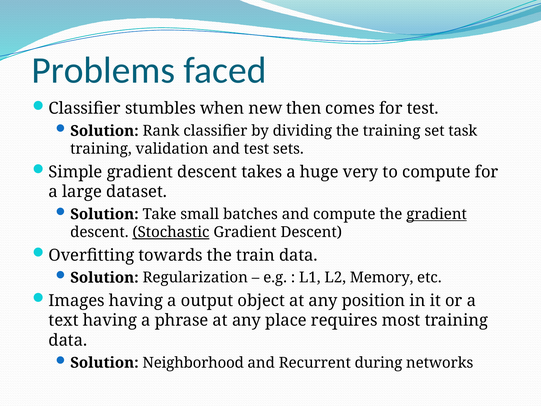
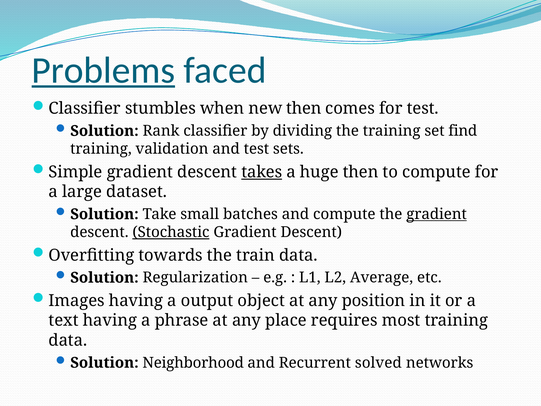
Problems underline: none -> present (103, 70)
task: task -> find (463, 131)
takes underline: none -> present (262, 172)
huge very: very -> then (361, 172)
Memory: Memory -> Average (382, 277)
during: during -> solved (378, 363)
